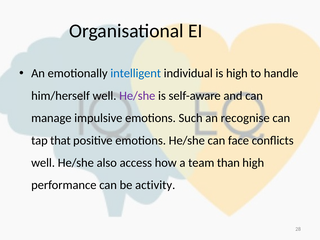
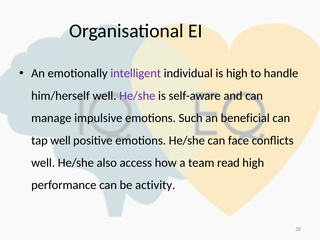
intelligent colour: blue -> purple (136, 73)
recognise: recognise -> beneficial (245, 118)
tap that: that -> well (60, 140)
than: than -> read (228, 163)
